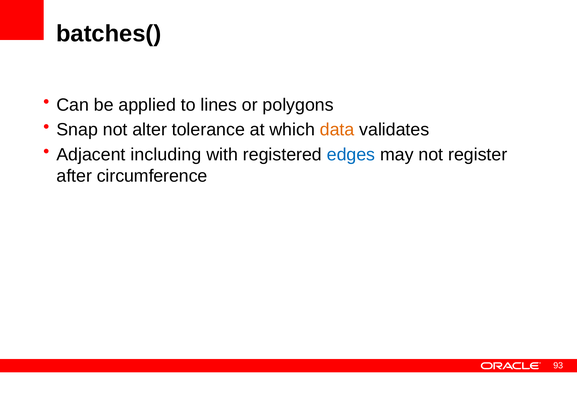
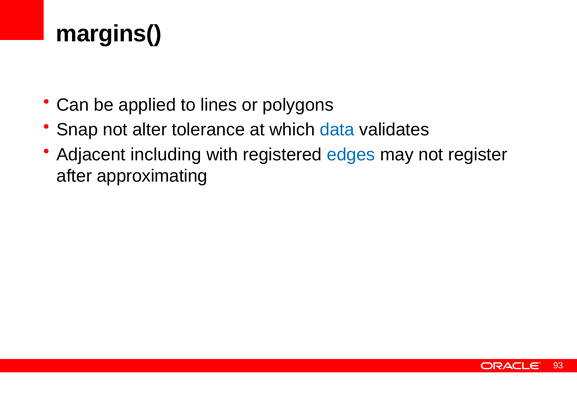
batches(: batches( -> margins( (109, 34)
data colour: orange -> blue (337, 130)
circumference: circumference -> approximating (152, 176)
